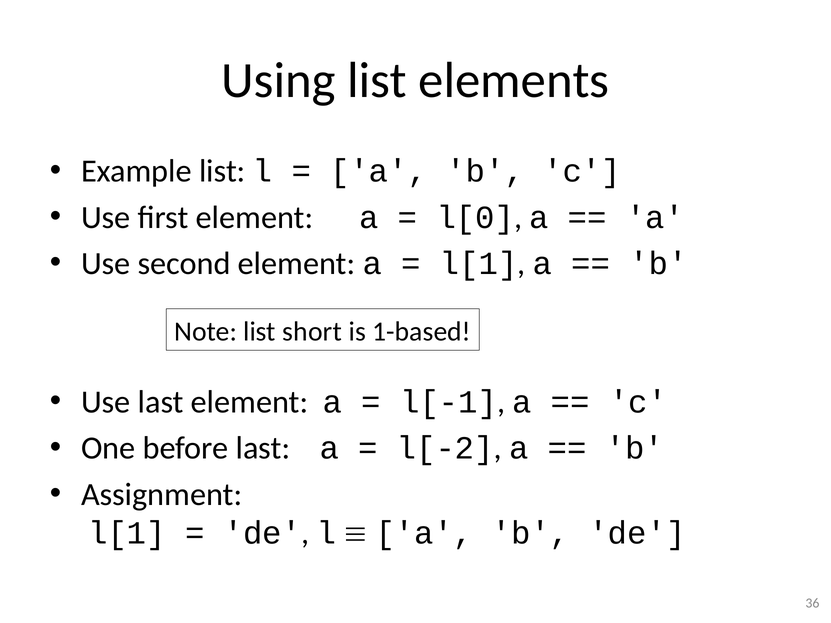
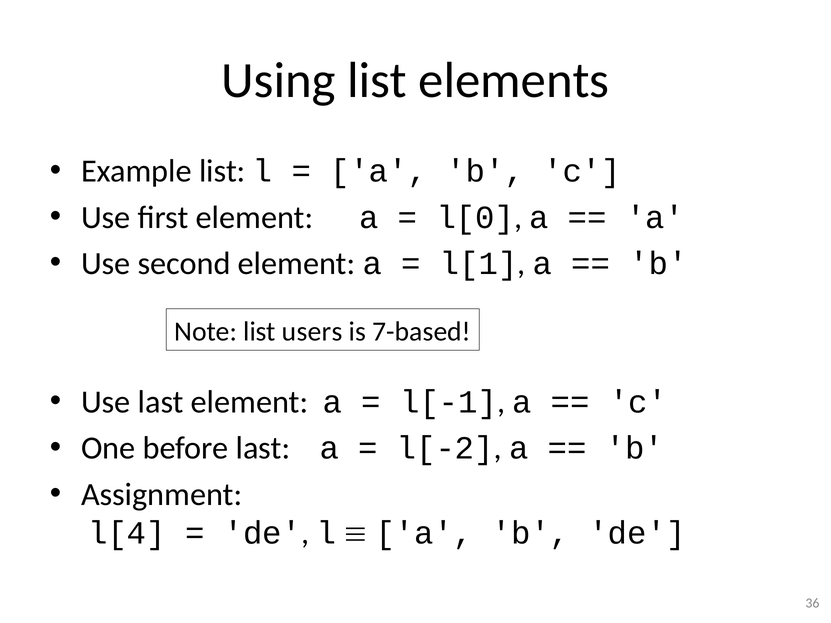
short: short -> users (312, 332)
1-based: 1-based -> 7-based (422, 332)
l[1: l[1 -> l[4 (127, 533)
